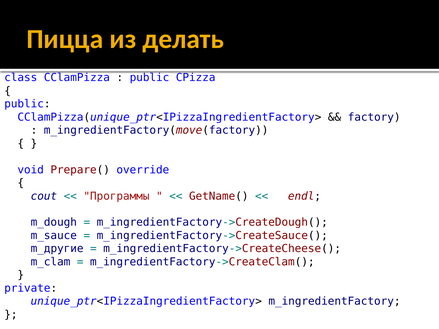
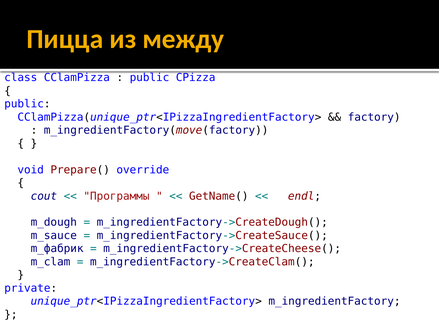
делать: делать -> между (183, 39)
m_другие: m_другие -> m_фабрик (57, 249)
